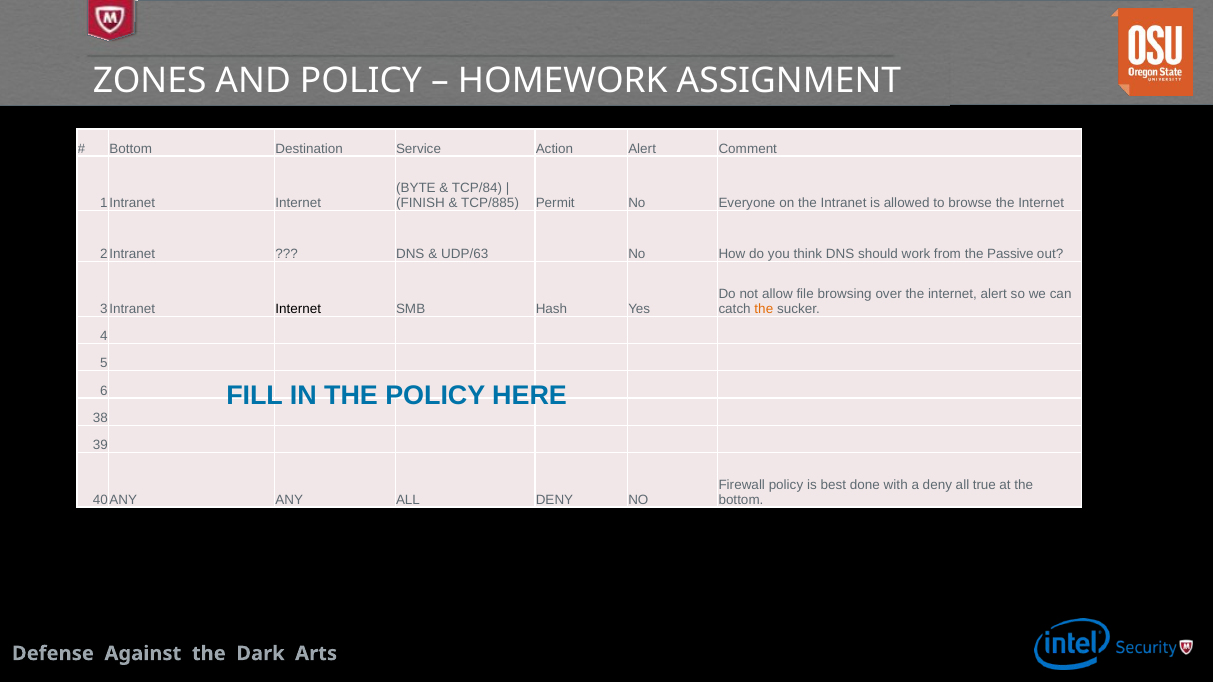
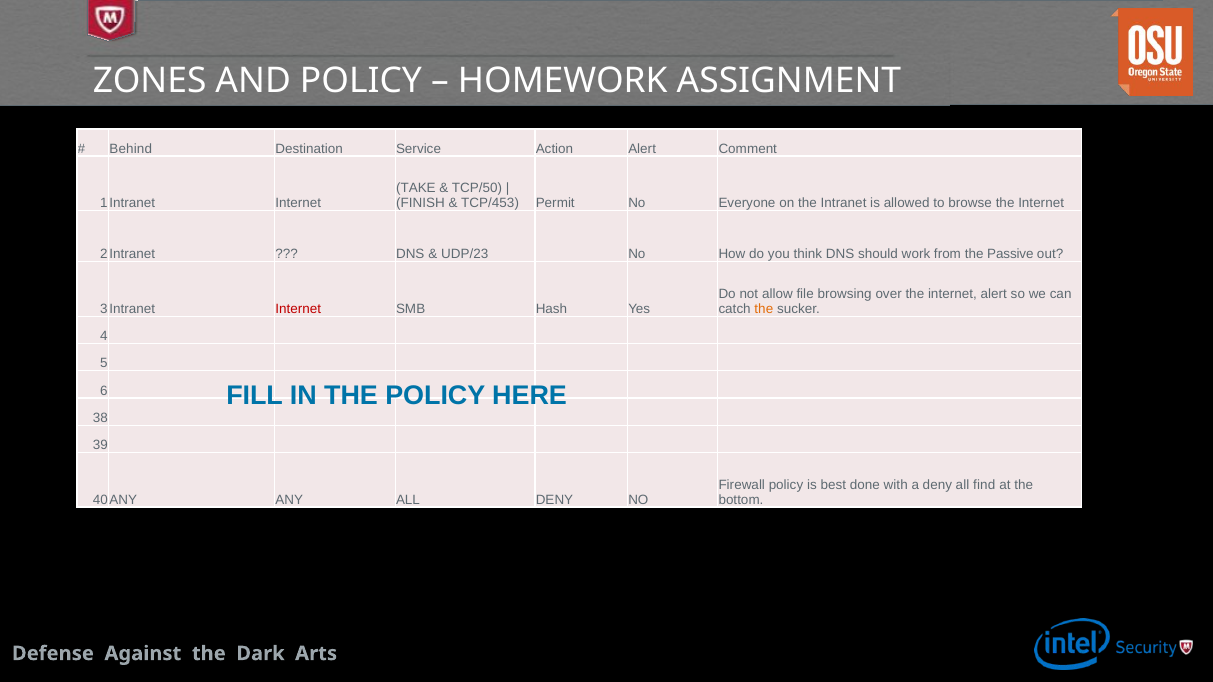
Bottom: Bottom -> Behind (131, 149)
BYTE: BYTE -> TAKE (416, 188)
TCP/84: TCP/84 -> TCP/50 (477, 188)
TCP/885: TCP/885 -> TCP/453 (490, 203)
UDP/63: UDP/63 -> UDP/23 (465, 254)
Internet colour: black -> red (298, 309)
true: true -> find (984, 485)
